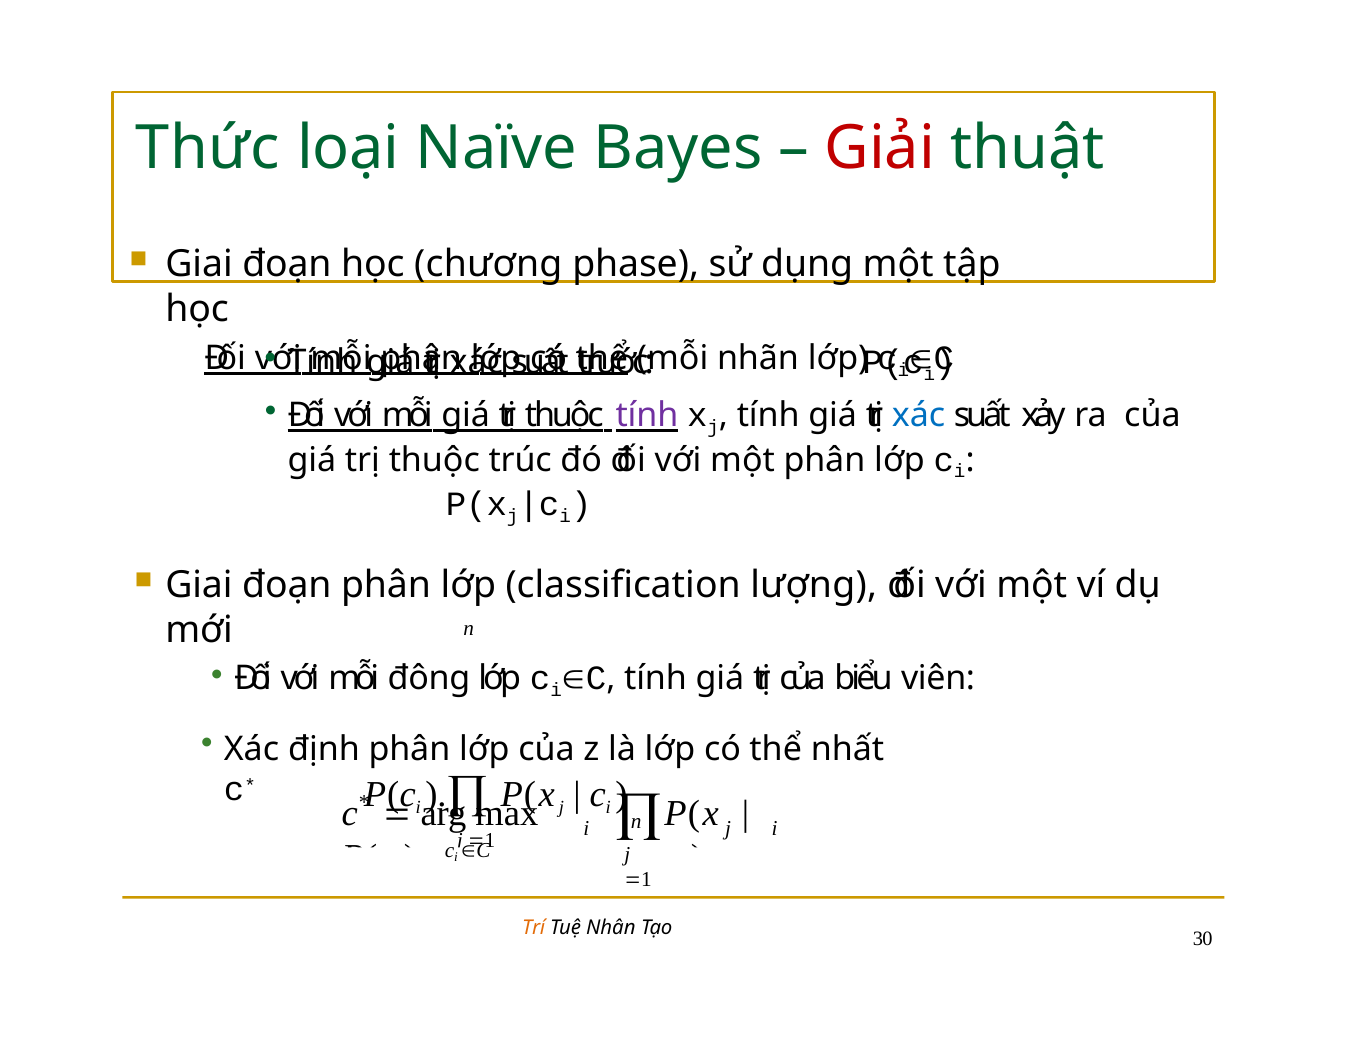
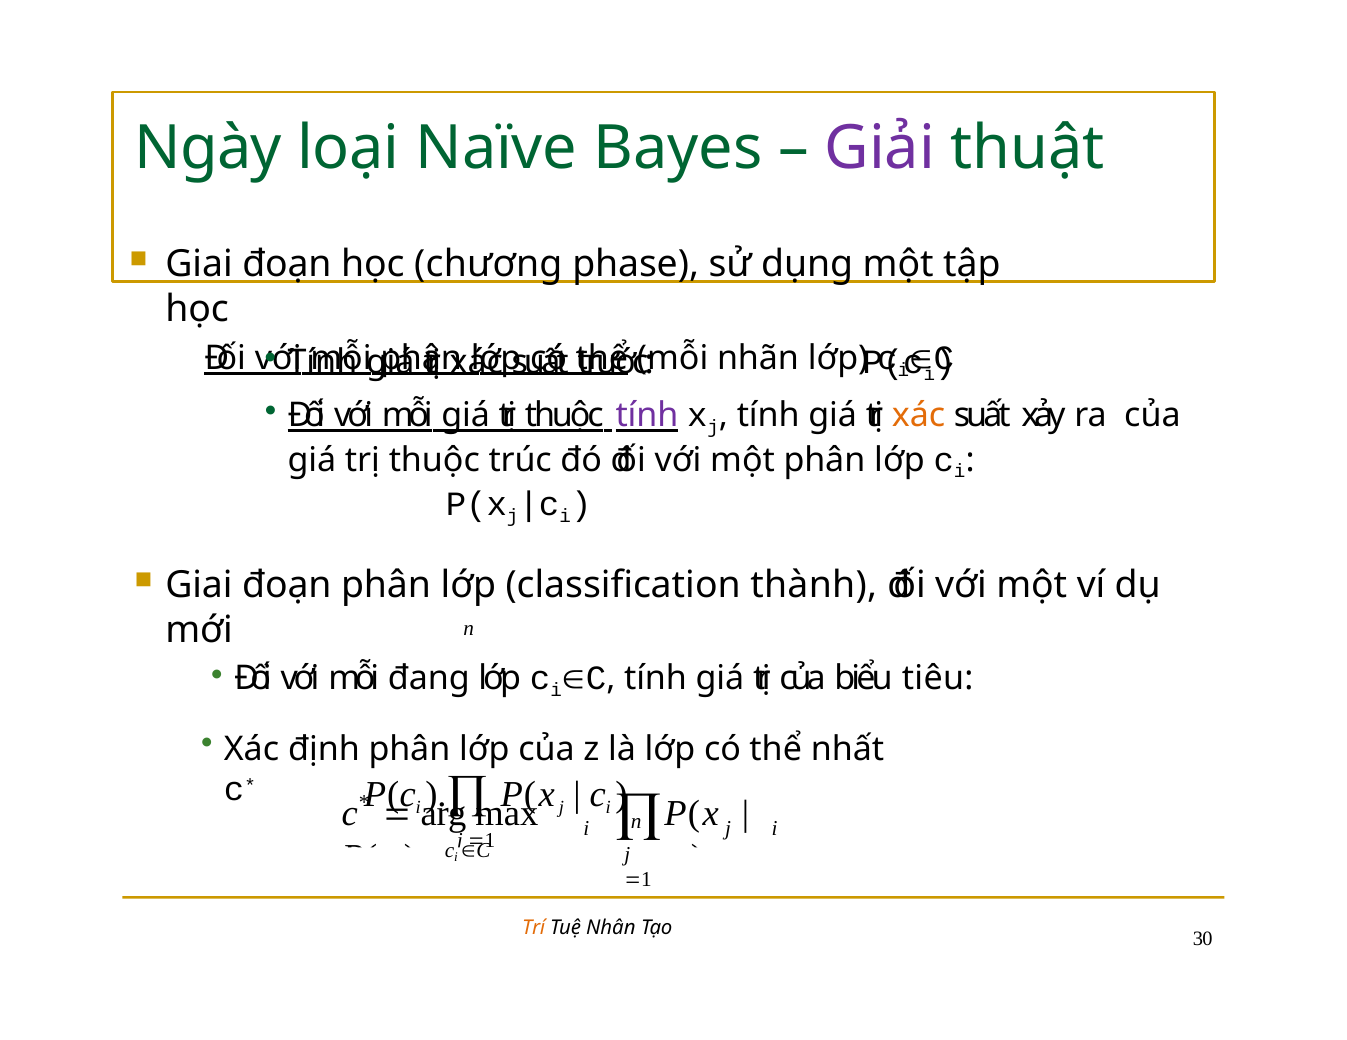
Thức: Thức -> Ngày (208, 149)
Giải colour: red -> purple (880, 149)
xác colour: blue -> orange (919, 415)
lượng: lượng -> thành (814, 586)
đông: đông -> đang (429, 679)
viên: viên -> tiêu (938, 679)
